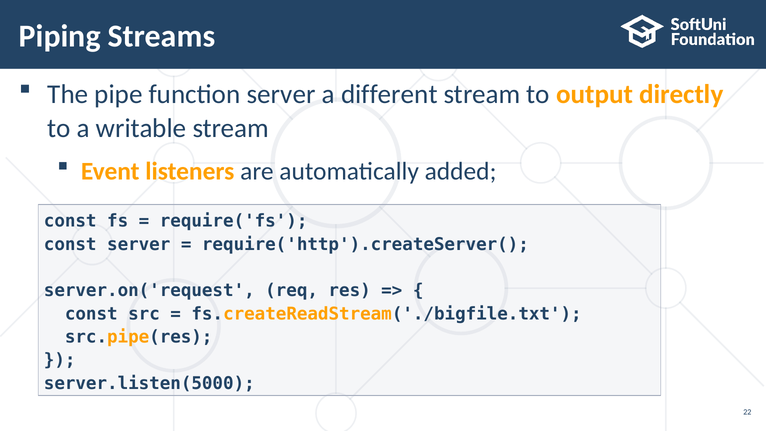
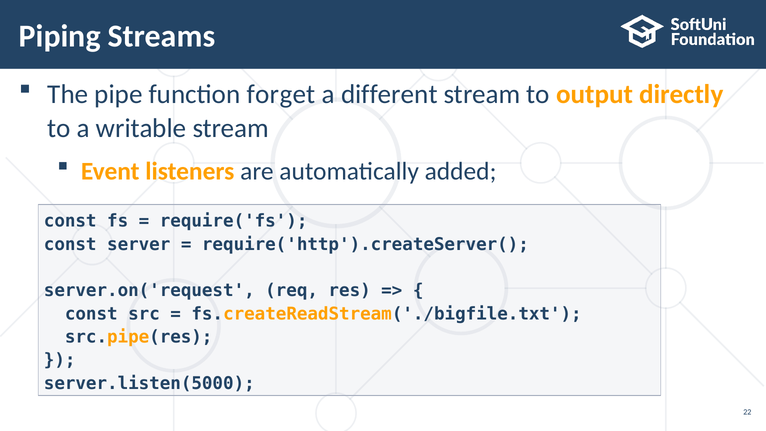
function server: server -> forget (281, 94)
